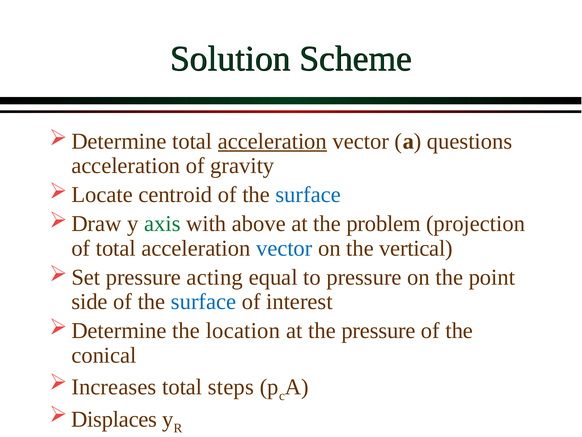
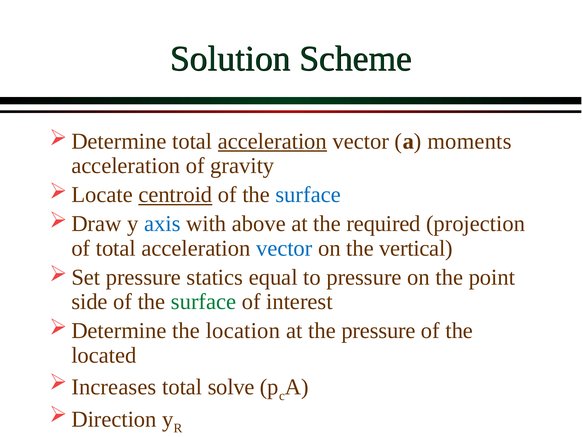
questions: questions -> moments (469, 141)
centroid underline: none -> present (175, 195)
axis colour: green -> blue (162, 224)
problem: problem -> required (384, 224)
acting: acting -> statics (215, 277)
surface colour: blue -> green (204, 301)
conical: conical -> located (104, 355)
steps: steps -> solve (231, 387)
Displaces: Displaces -> Direction (114, 419)
